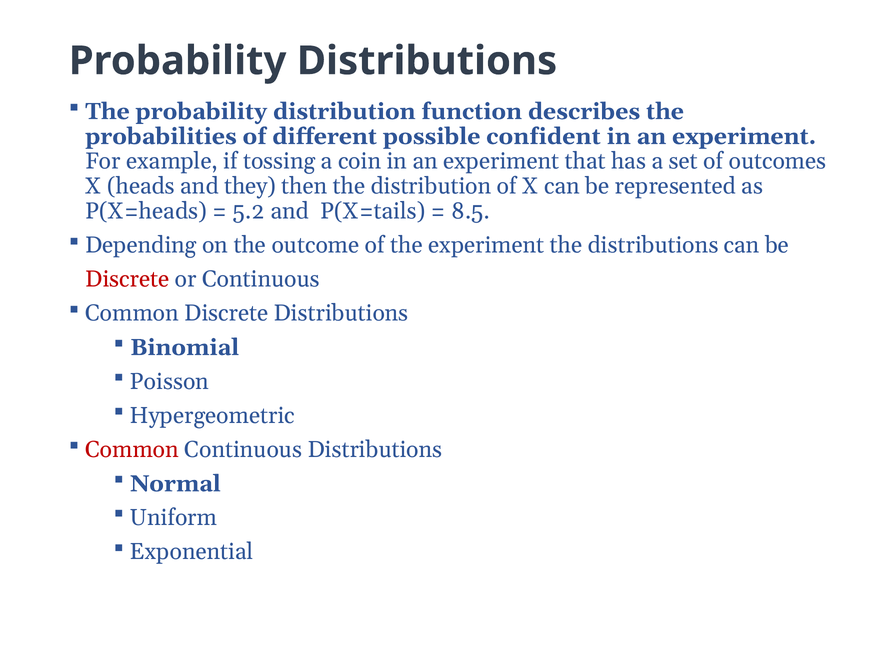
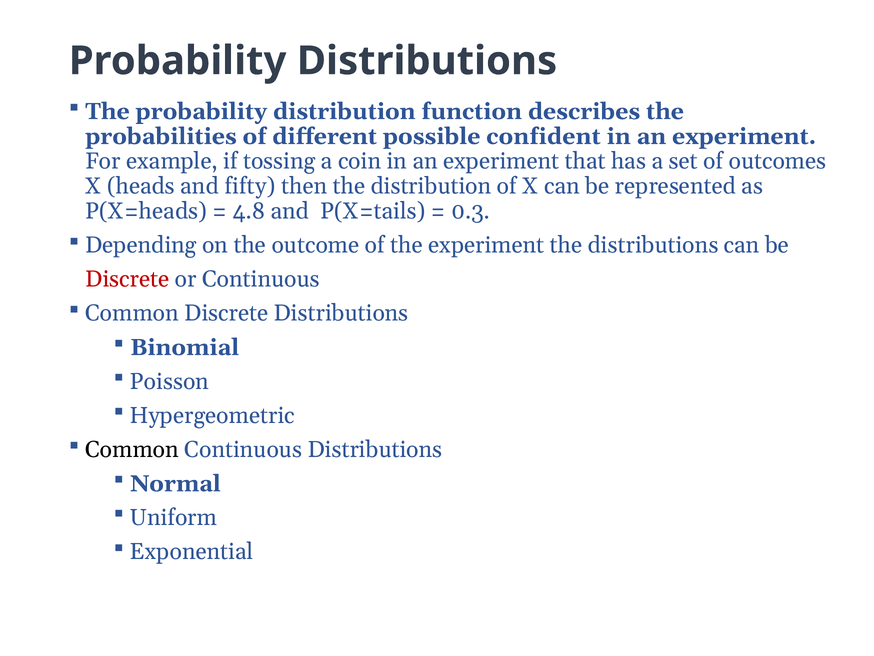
they: they -> fifty (250, 186)
5.2: 5.2 -> 4.8 (249, 211)
8.5: 8.5 -> 0.3 (471, 211)
Common colour: red -> black (132, 449)
